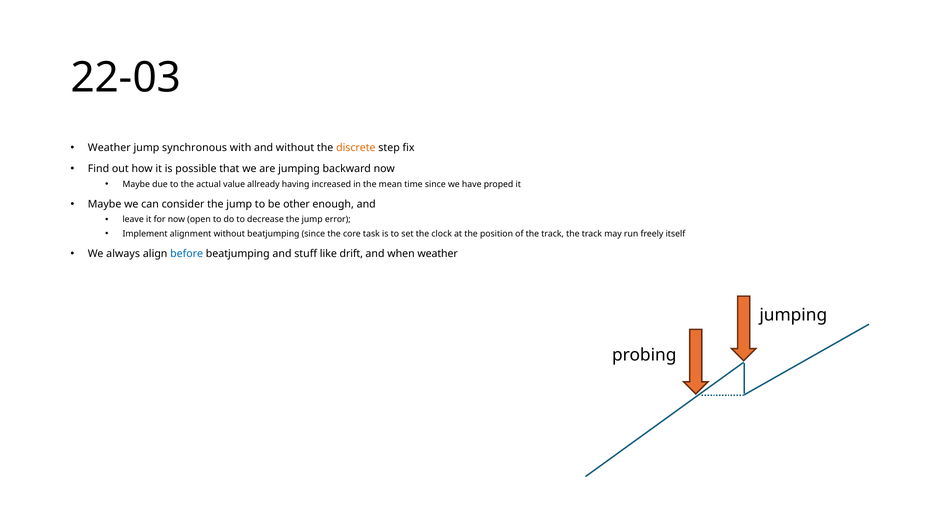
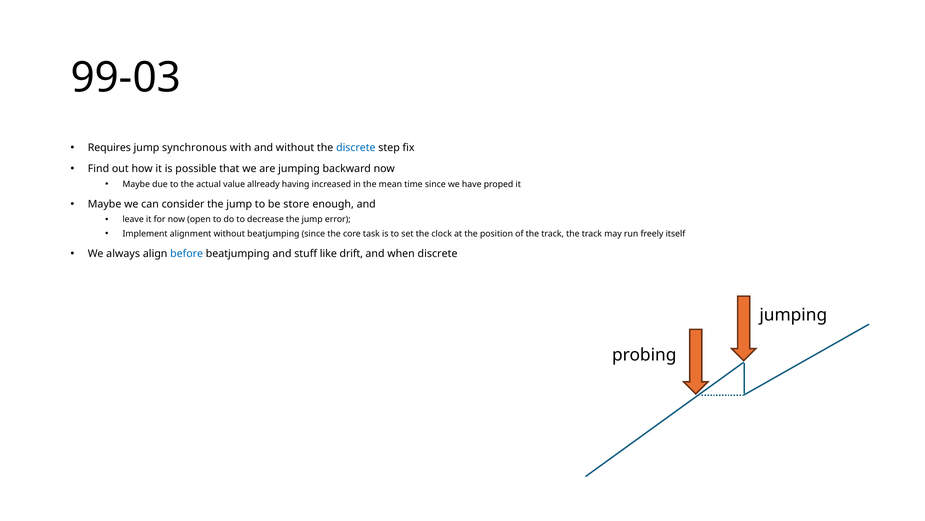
22-03: 22-03 -> 99-03 (126, 78)
Weather: Weather -> Requires (109, 148)
discrete colour: orange -> blue (356, 148)
other: other -> store (296, 204)
when weather: weather -> discrete (438, 254)
